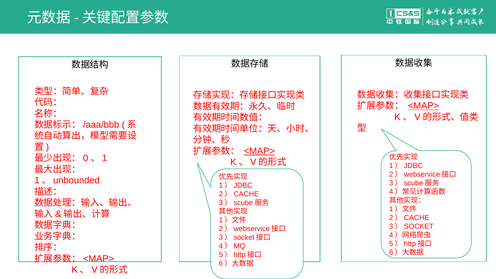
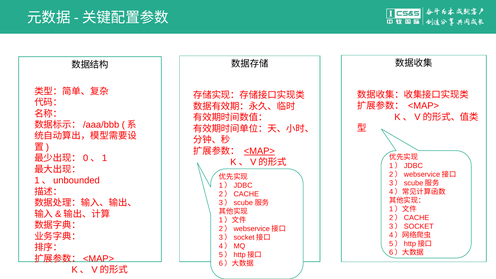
<MAP> underline: present -> none (423, 106)
